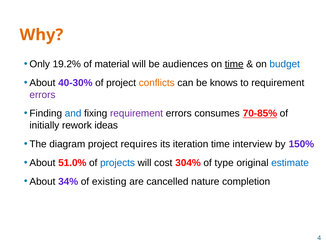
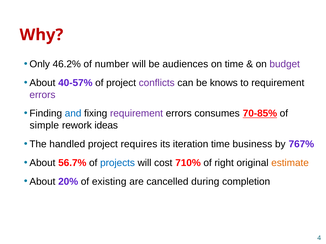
Why colour: orange -> red (41, 35)
19.2%: 19.2% -> 46.2% (67, 64)
material: material -> number (112, 64)
time underline: present -> none (234, 64)
budget colour: blue -> purple (285, 64)
40-30%: 40-30% -> 40-57% (75, 83)
conflicts colour: orange -> purple (157, 83)
initially: initially -> simple (44, 126)
diagram: diagram -> handled (67, 144)
interview: interview -> business (252, 144)
150%: 150% -> 767% (301, 144)
51.0%: 51.0% -> 56.7% (72, 163)
304%: 304% -> 710% (188, 163)
type: type -> right (224, 163)
estimate colour: blue -> orange (290, 163)
34%: 34% -> 20% (68, 182)
nature: nature -> during (205, 182)
